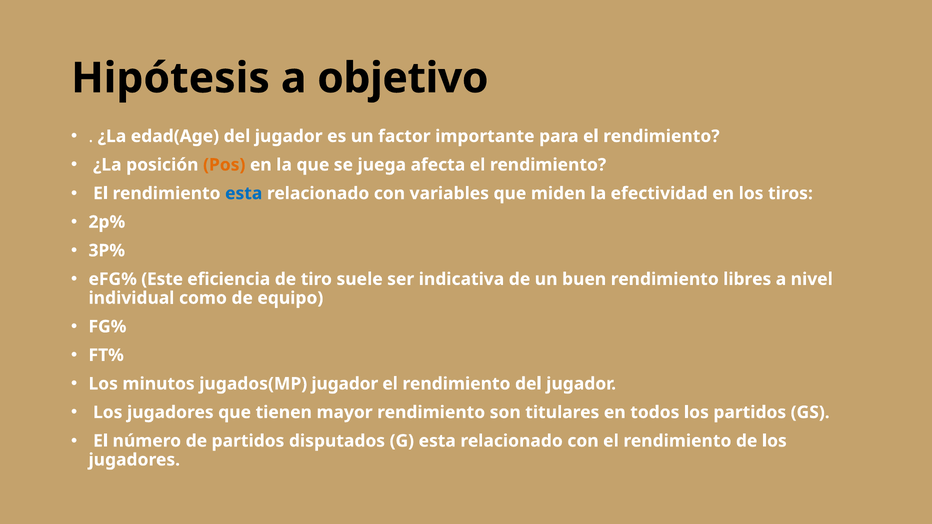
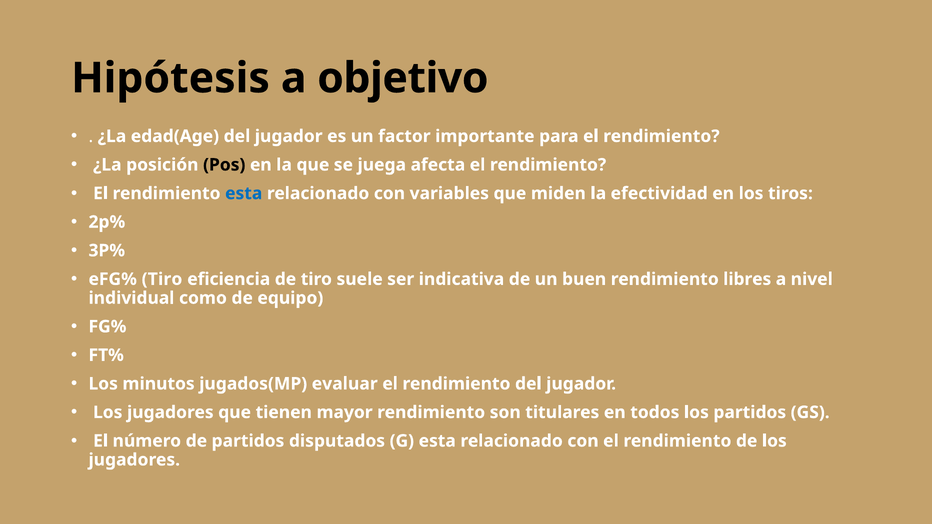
Pos colour: orange -> black (224, 165)
eFG% Este: Este -> Tiro (162, 279)
jugados(MP jugador: jugador -> evaluar (345, 384)
